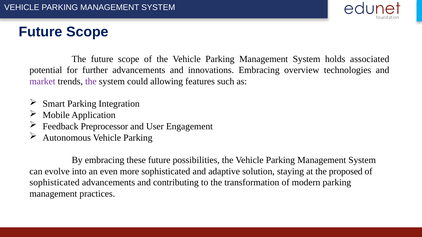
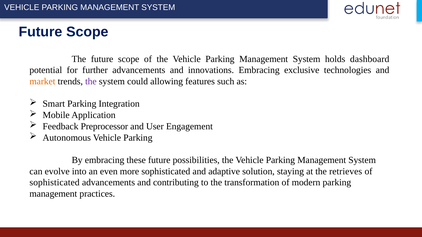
associated: associated -> dashboard (370, 59)
overview: overview -> exclusive (302, 70)
market colour: purple -> orange (42, 82)
proposed: proposed -> retrieves (346, 172)
